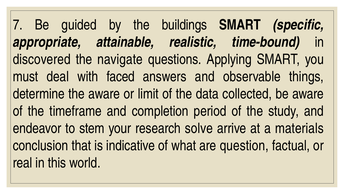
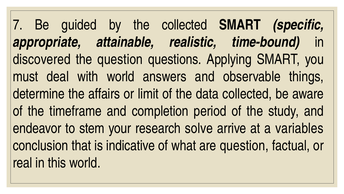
the buildings: buildings -> collected (184, 25)
the navigate: navigate -> question (120, 59)
with faced: faced -> world (121, 77)
the aware: aware -> affairs (104, 94)
materials: materials -> variables (299, 128)
